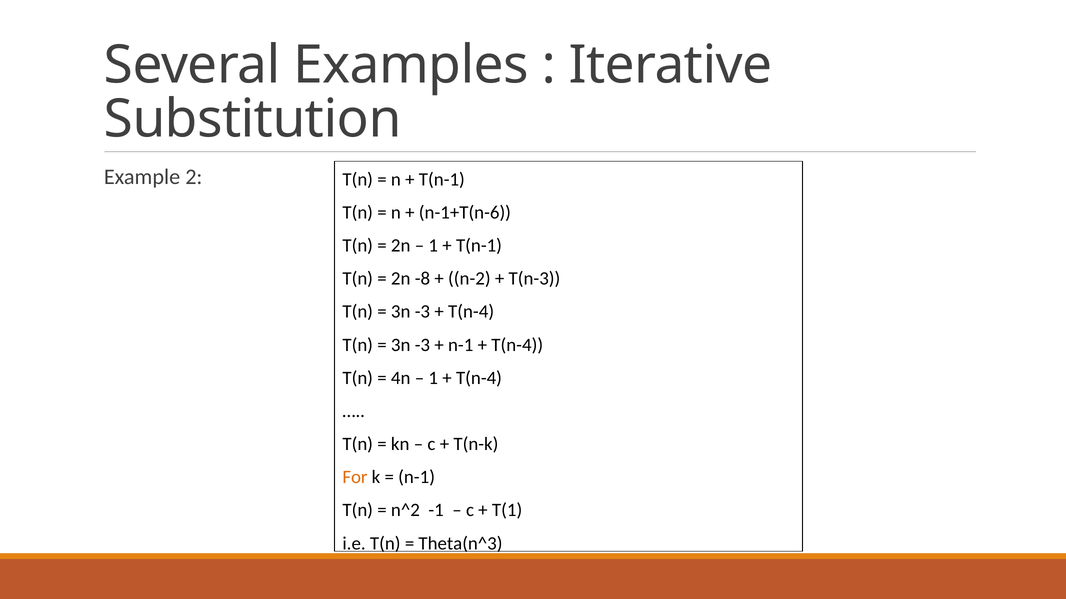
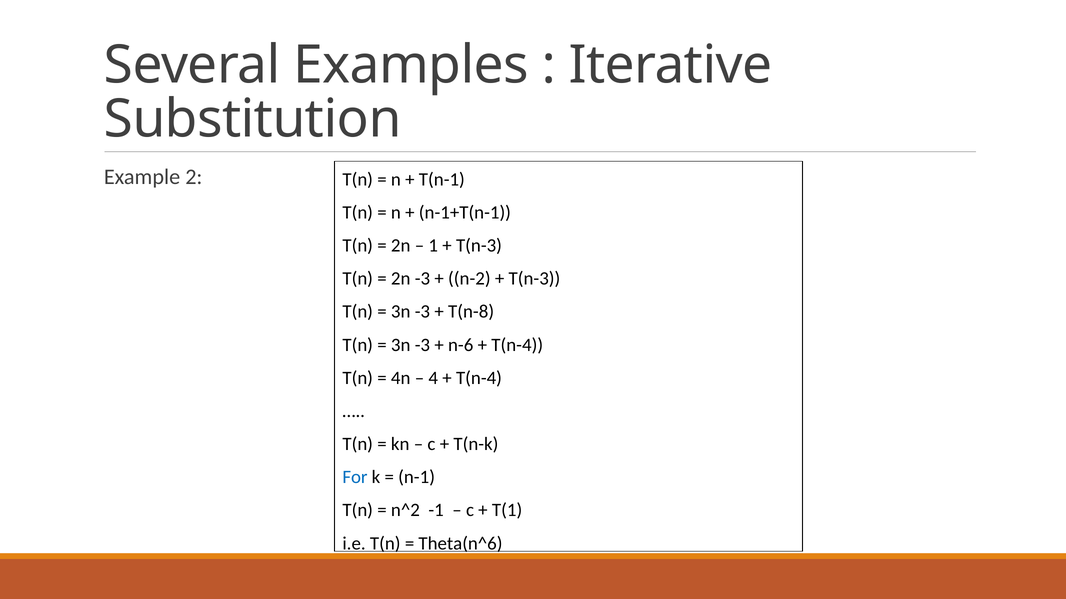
n-1+T(n-6: n-1+T(n-6 -> n-1+T(n-1 (465, 213)
T(n-1: T(n-1 -> T(n-3 (479, 246)
2n -8: -8 -> -3 (422, 279)
T(n-4: T(n-4 -> T(n-8 (471, 312)
n-1: n-1 -> n-6 (461, 345)
1: 1 -> 4 (433, 378)
For colour: orange -> blue (355, 478)
Theta(n^3: Theta(n^3 -> Theta(n^6 (460, 544)
